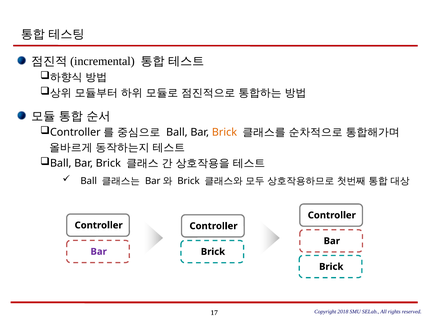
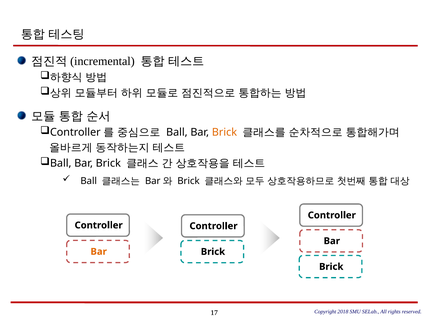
Bar colour: purple -> orange (99, 252)
